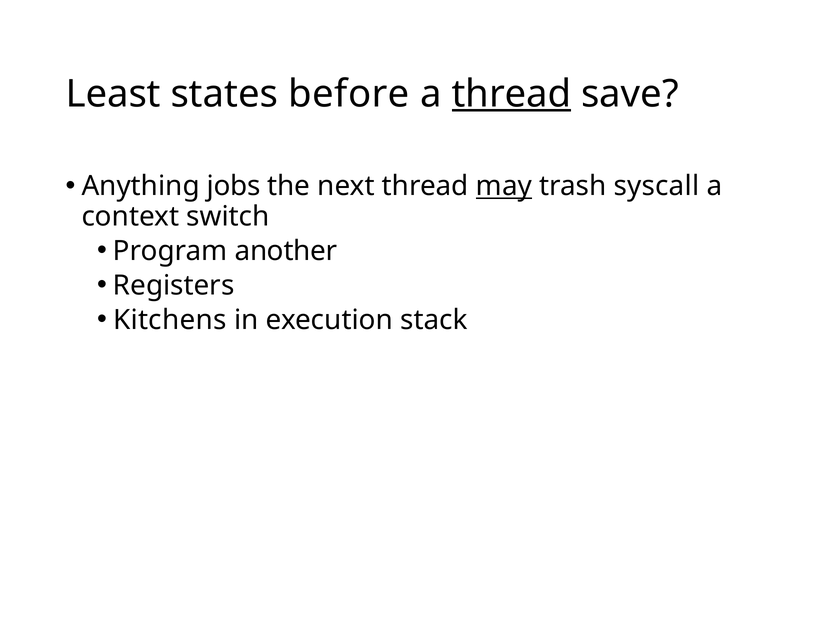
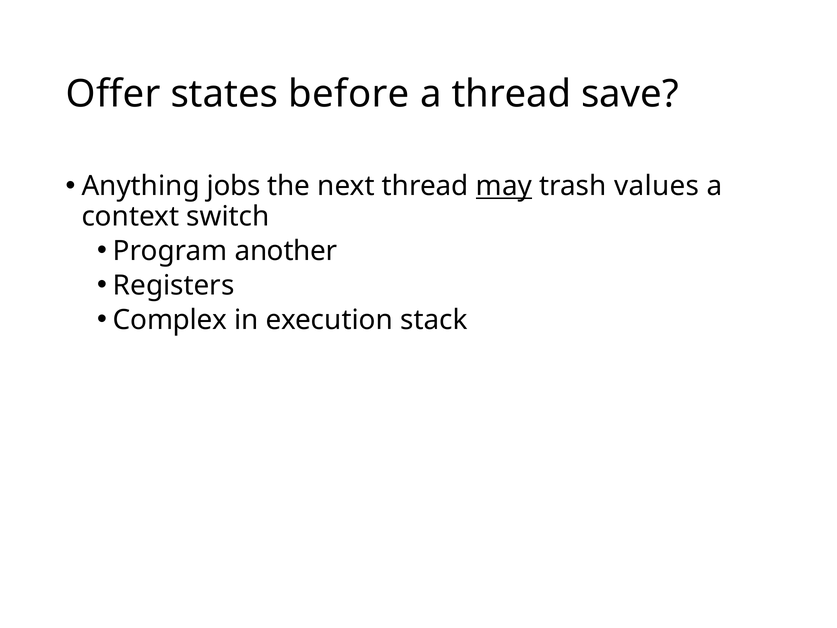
Least: Least -> Offer (113, 94)
thread underline: present -> none (512, 94)
syscall: syscall -> values (657, 186)
Kitchens: Kitchens -> Complex (170, 320)
